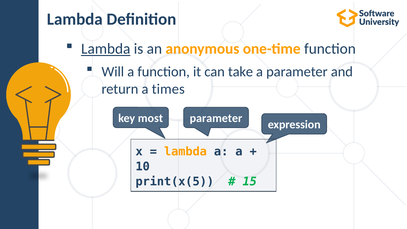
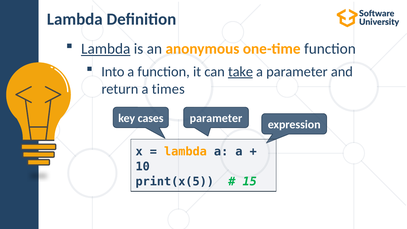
Will: Will -> Into (113, 72)
take underline: none -> present (241, 72)
most: most -> cases (151, 118)
